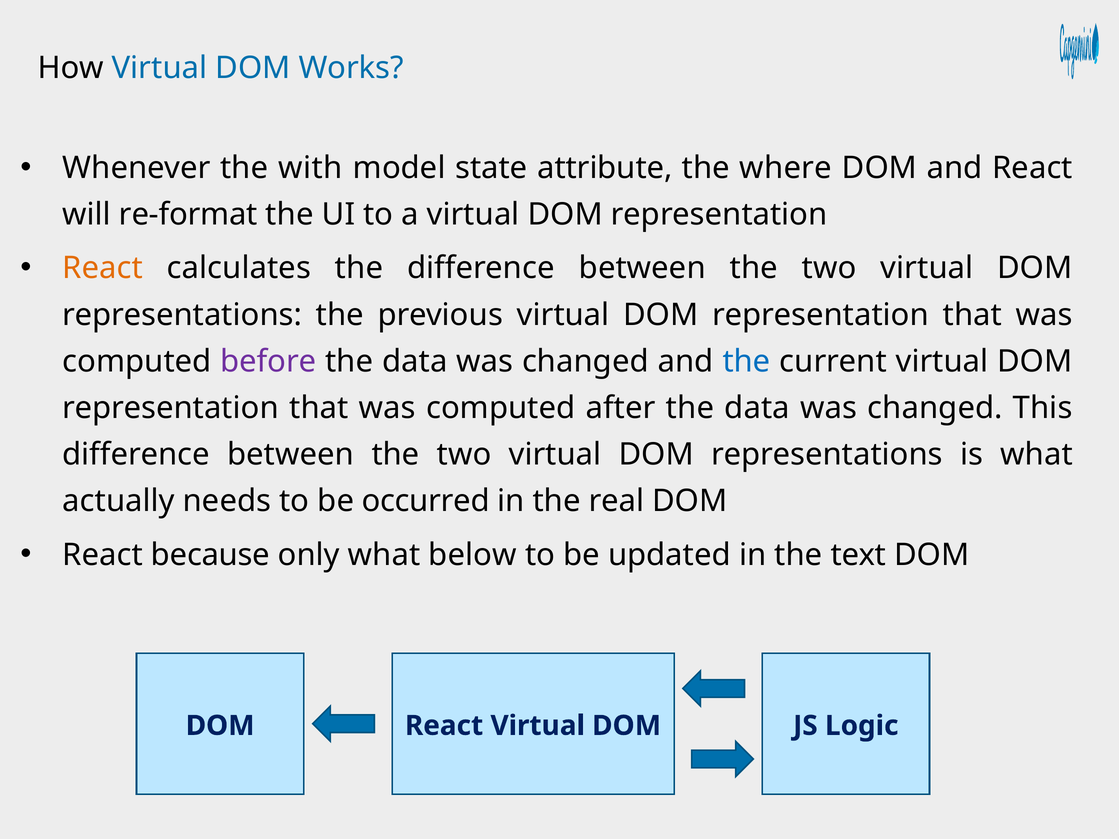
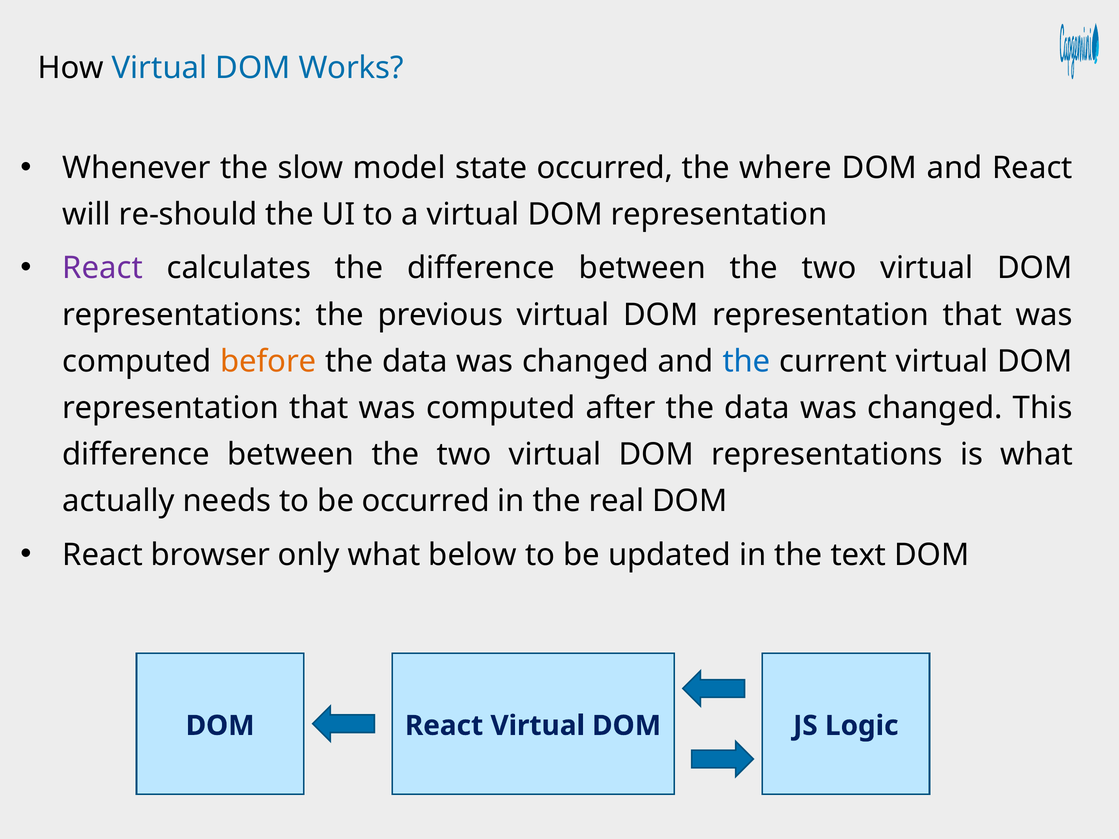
with: with -> slow (311, 168)
state attribute: attribute -> occurred (605, 168)
re-format: re-format -> re-should (188, 215)
React colour: orange -> purple (103, 268)
before colour: purple -> orange (268, 362)
because: because -> browser (210, 555)
